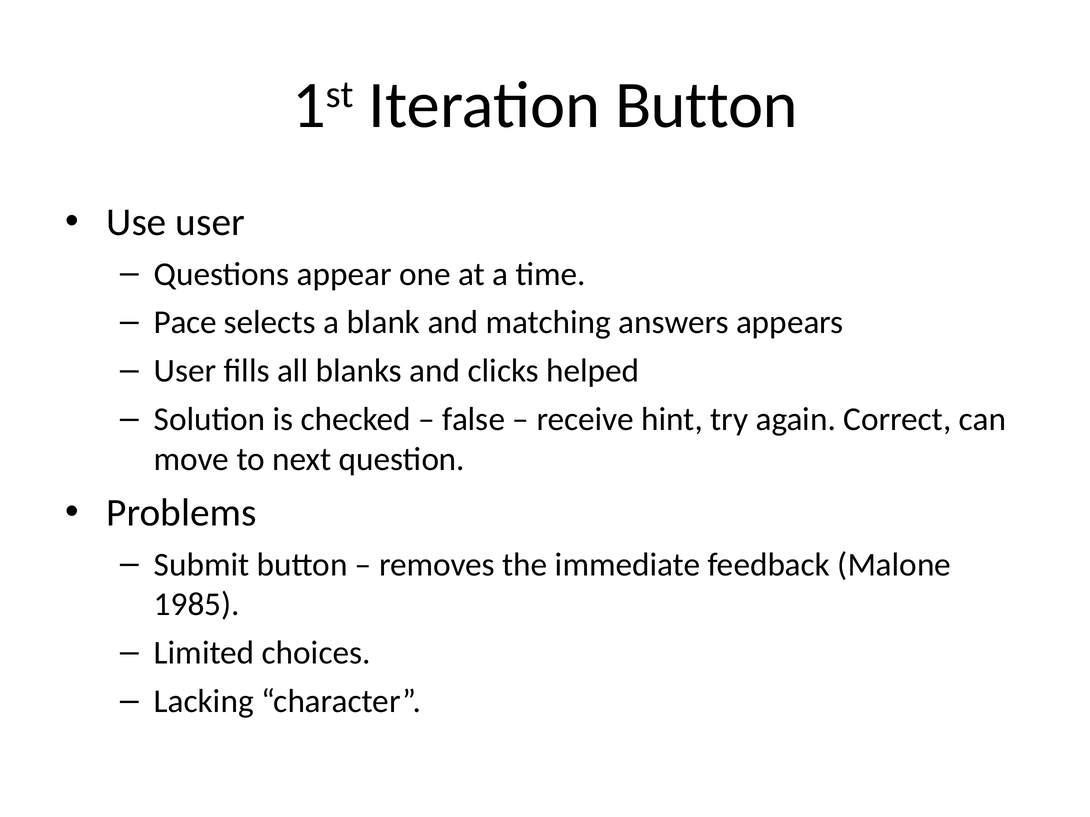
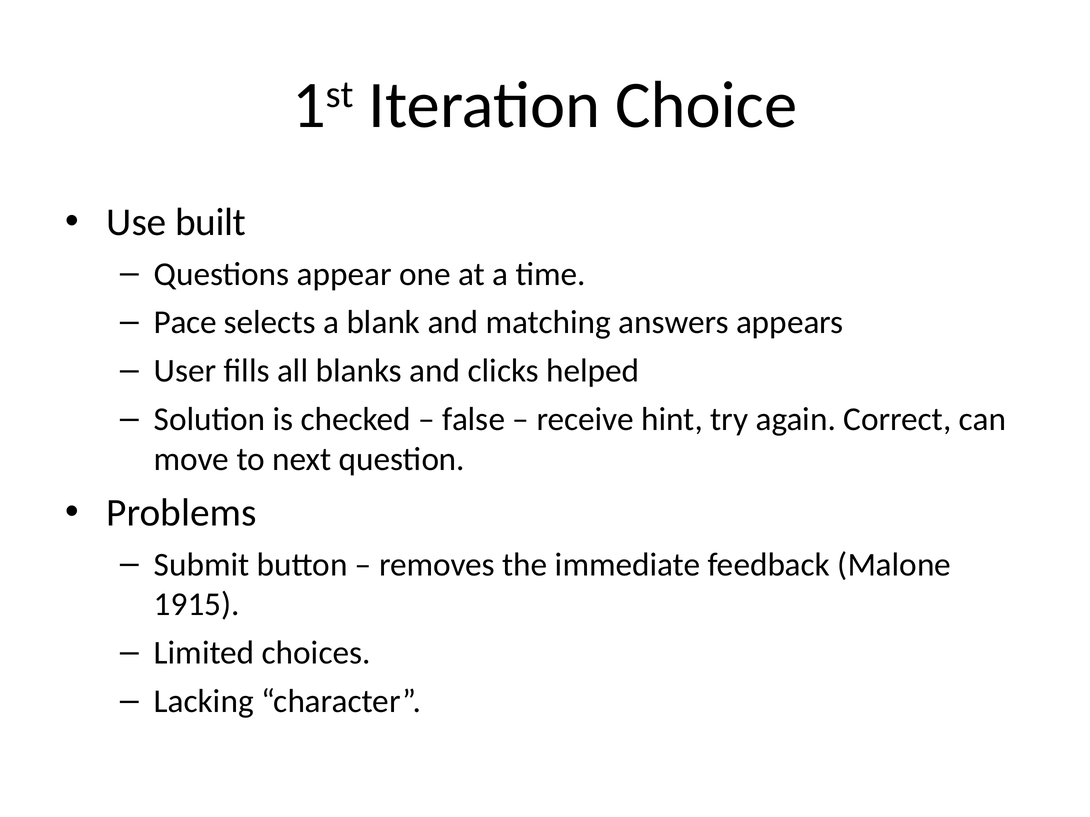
Iteration Button: Button -> Choice (706, 106)
Use user: user -> built (211, 223)
1985: 1985 -> 1915 (197, 605)
